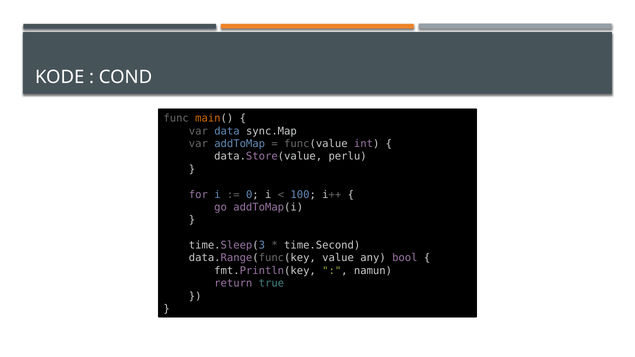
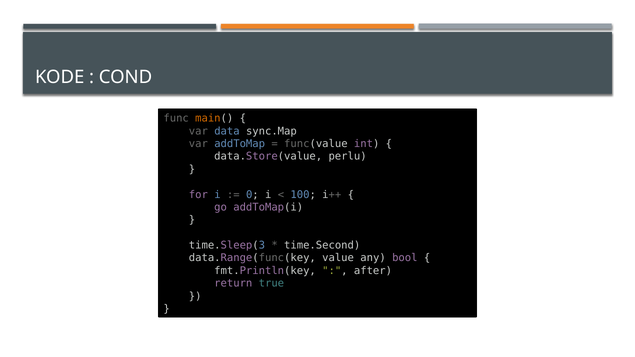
namun: namun -> after (373, 271)
